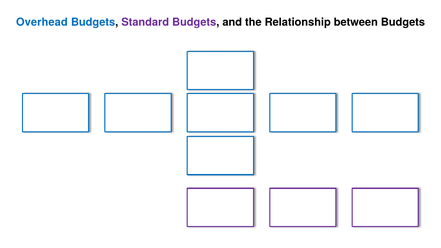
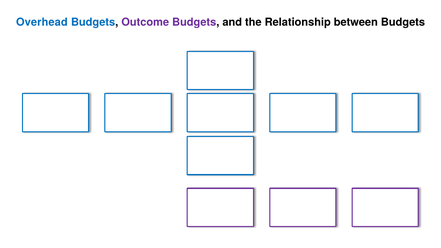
Standard: Standard -> Outcome (145, 22)
